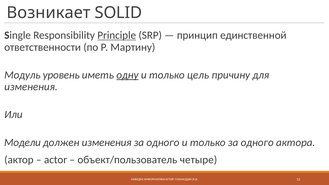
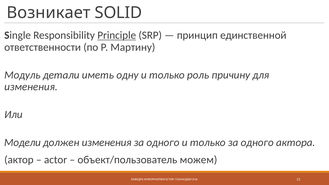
уровень: уровень -> детали (61, 75)
одну underline: present -> none (127, 75)
цель: цель -> роль (198, 75)
четыре: четыре -> можем (198, 160)
